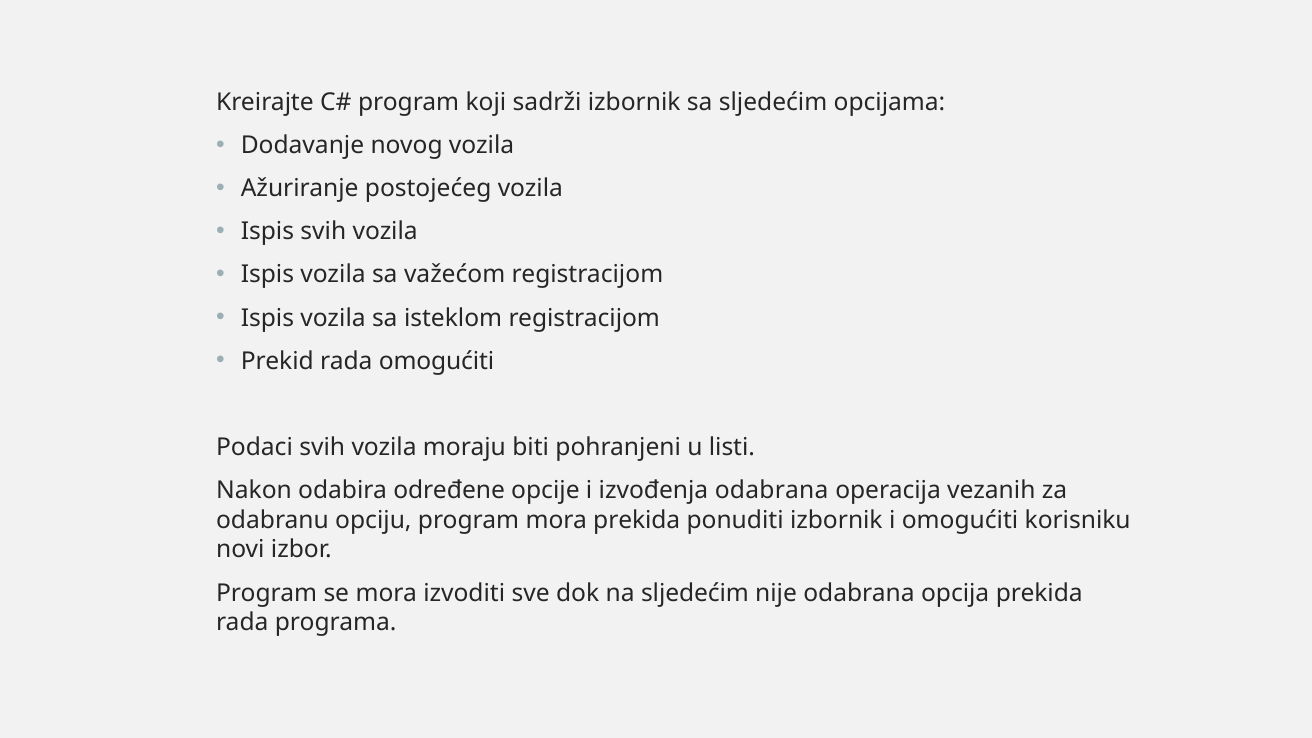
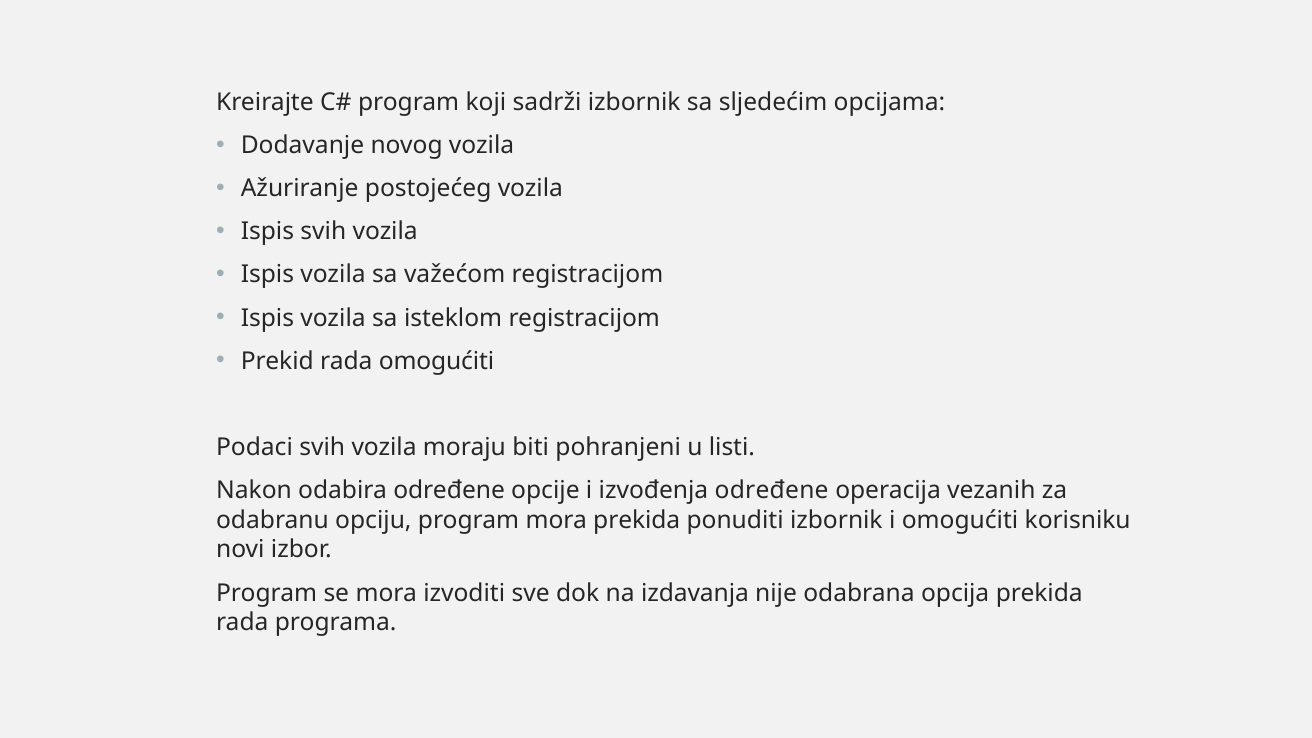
izvođenja odabrana: odabrana -> određene (772, 491)
na sljedećim: sljedećim -> izdavanja (695, 593)
